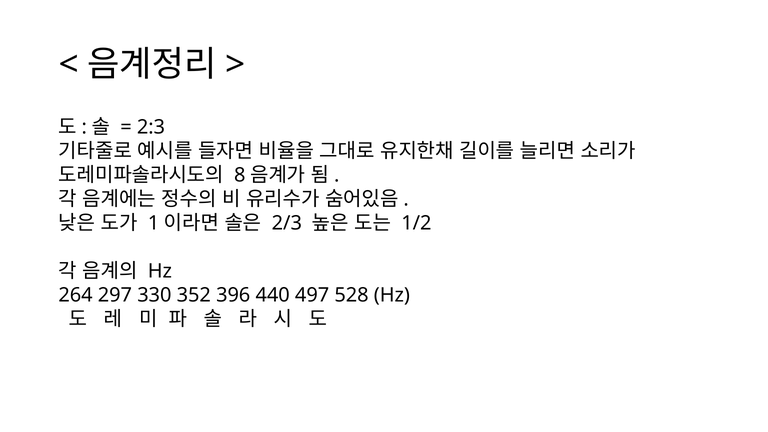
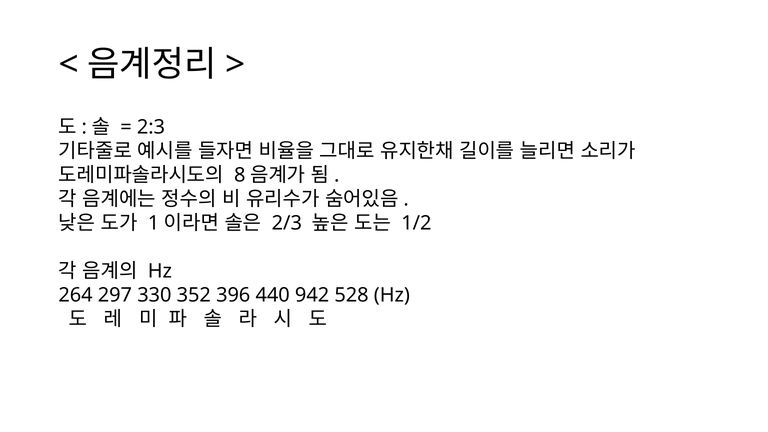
497: 497 -> 942 (312, 295)
